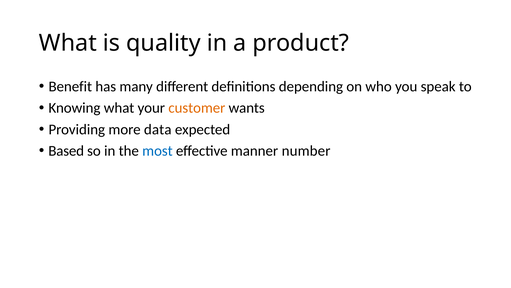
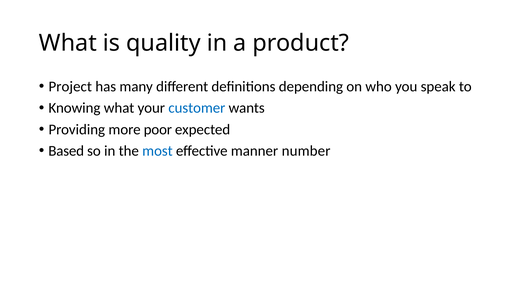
Benefit: Benefit -> Project (70, 86)
customer colour: orange -> blue (197, 108)
data: data -> poor (158, 129)
